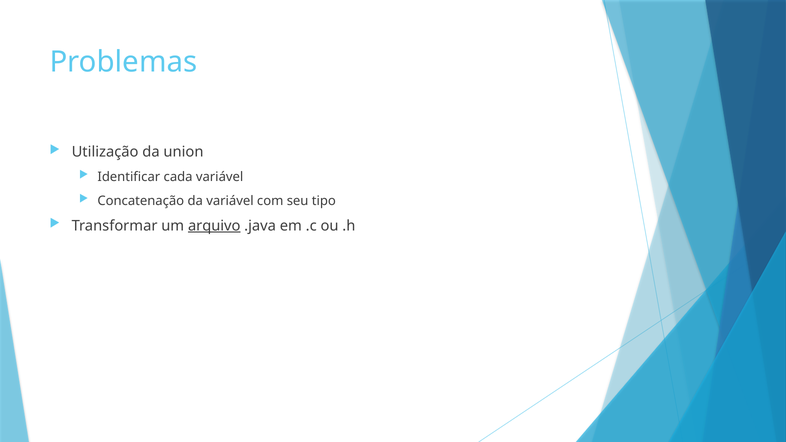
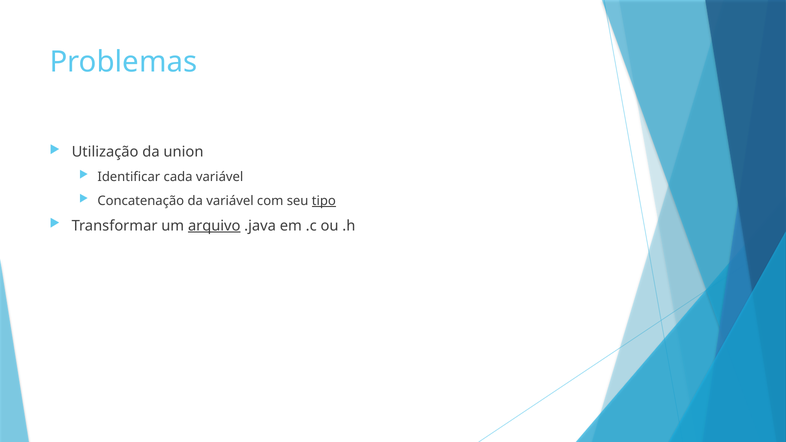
tipo underline: none -> present (324, 201)
